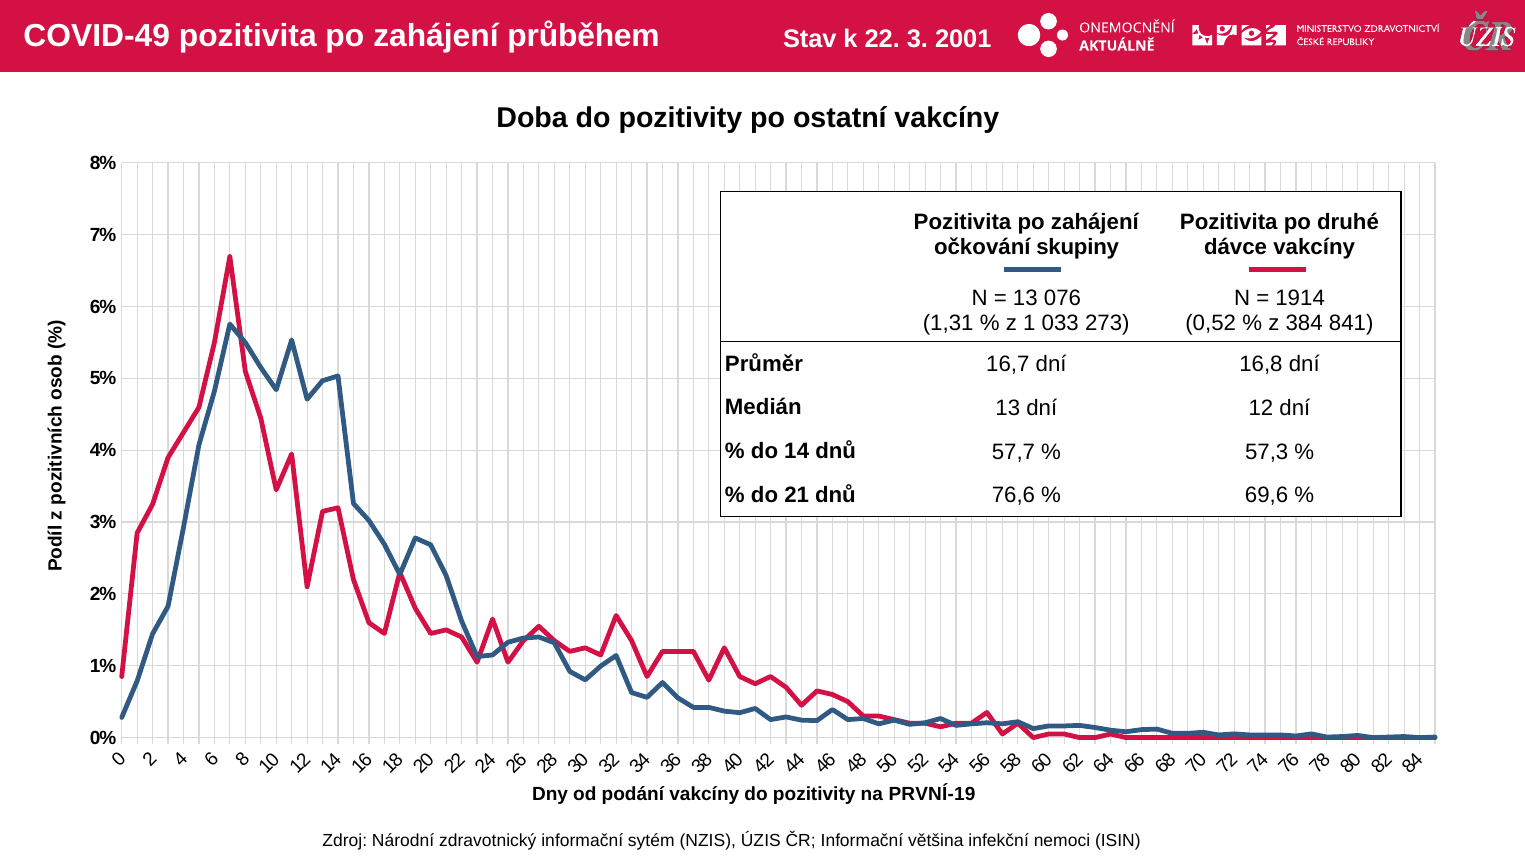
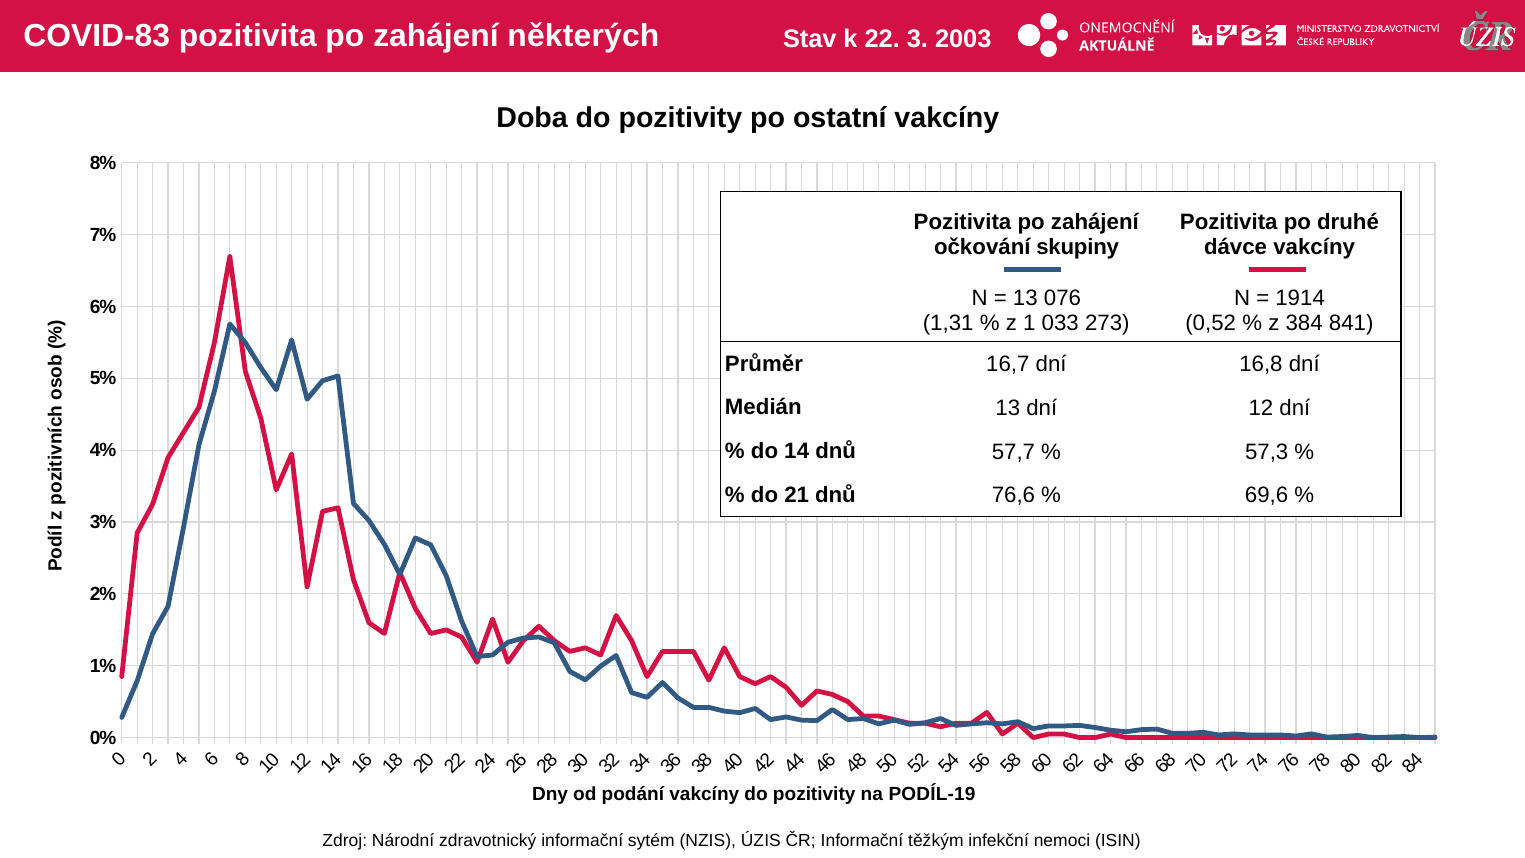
COVID-49: COVID-49 -> COVID-83 (97, 36)
průběhem: průběhem -> některých (583, 36)
2001: 2001 -> 2003 (963, 39)
PRVNÍ-19: PRVNÍ-19 -> PODÍL-19 (932, 794)
většina: většina -> těžkým (936, 841)
